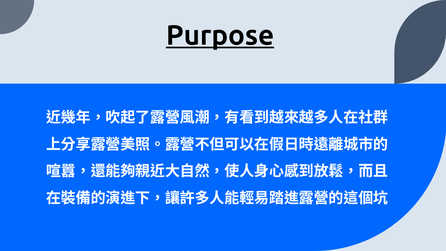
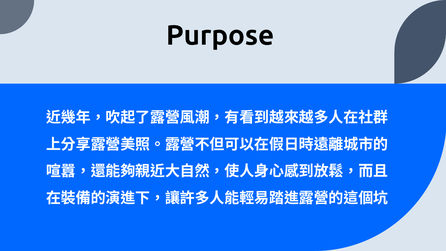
Purpose underline: present -> none (220, 35)
